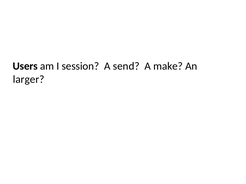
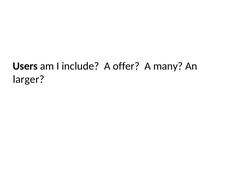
session: session -> include (80, 66)
send: send -> offer (126, 66)
make: make -> many (168, 66)
